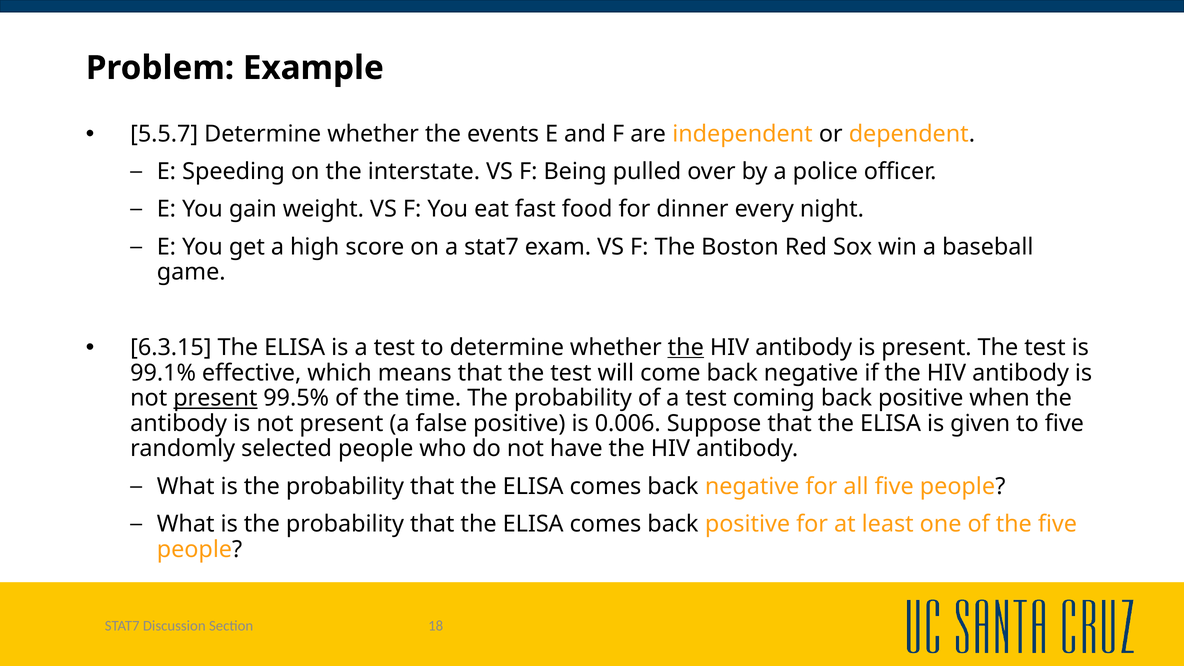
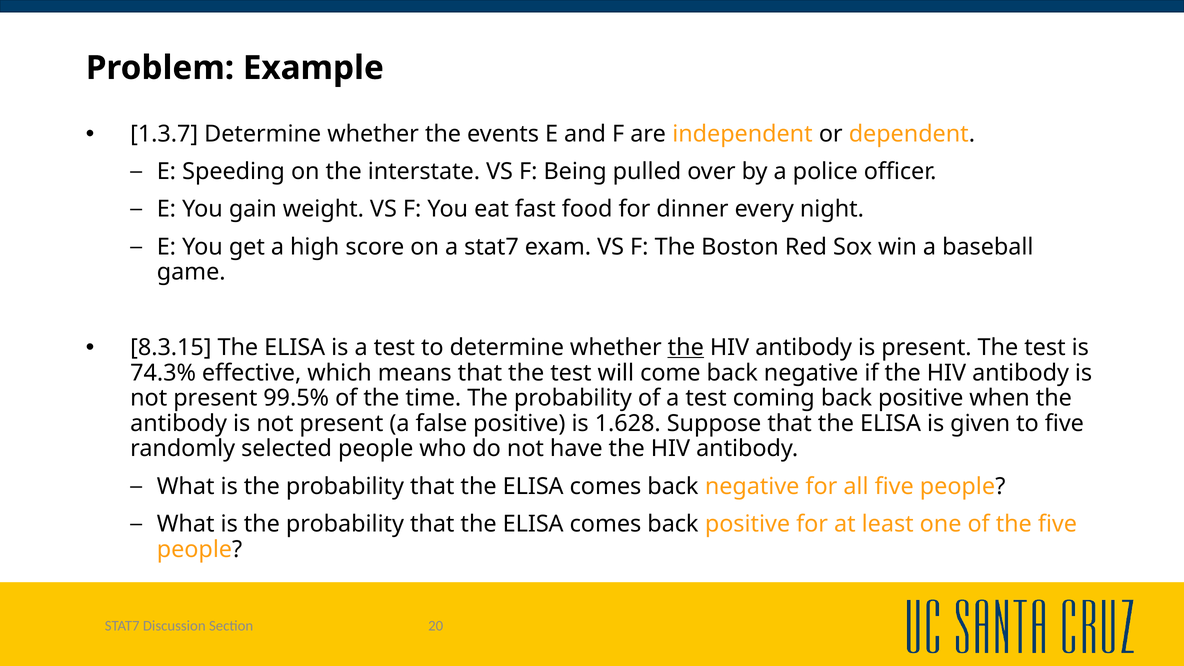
5.5.7: 5.5.7 -> 1.3.7 (164, 134)
6.3.15: 6.3.15 -> 8.3.15 (171, 347)
99.1%: 99.1% -> 74.3% (163, 373)
present underline: present -> none (215, 398)
0.006: 0.006 -> 1.628 (628, 423)
18: 18 -> 20 (436, 626)
